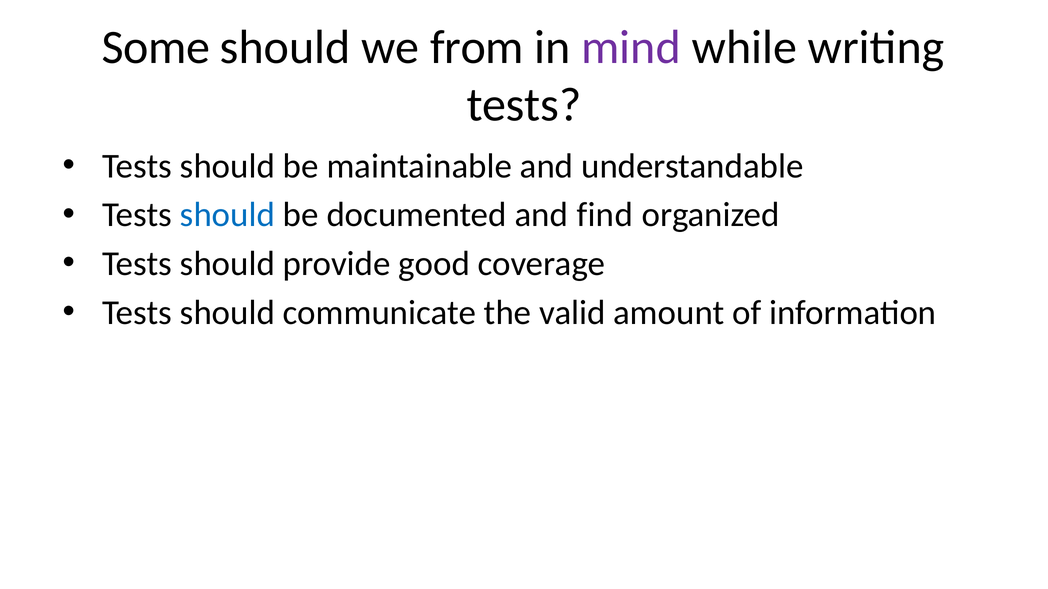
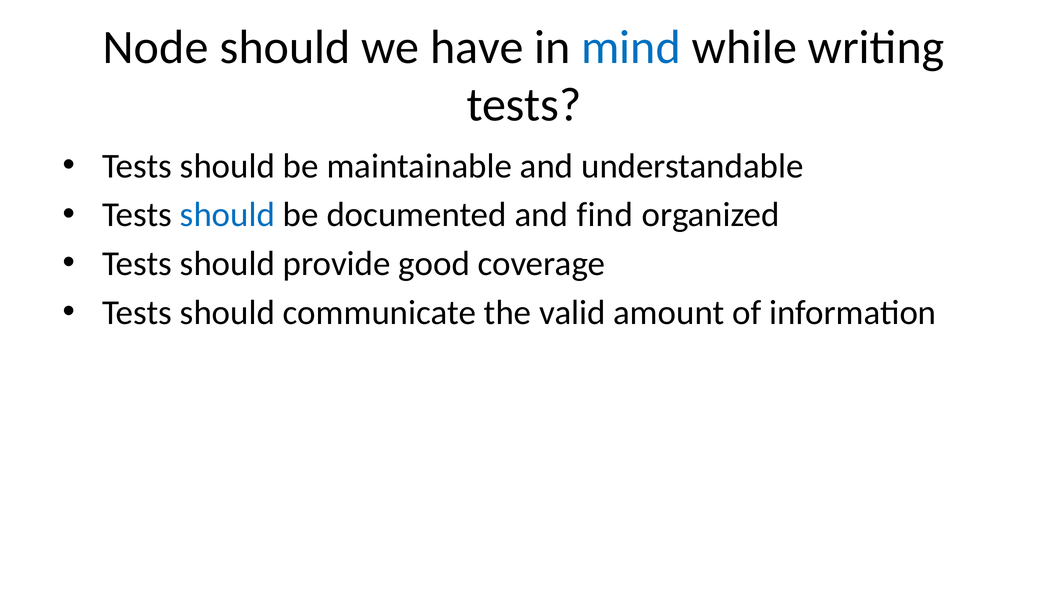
Some: Some -> Node (156, 47)
from: from -> have (477, 47)
mind colour: purple -> blue (631, 47)
